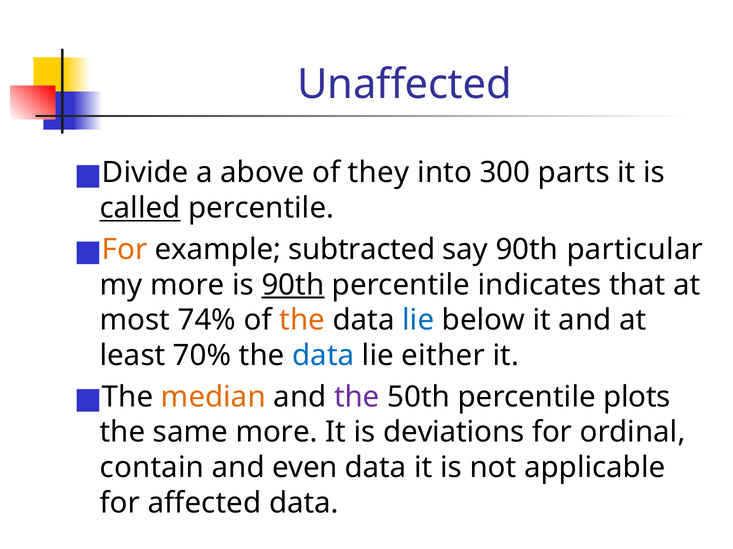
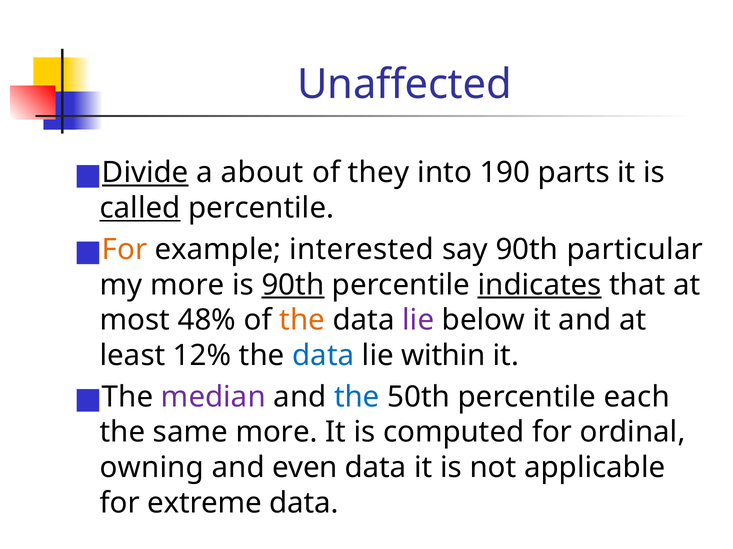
Divide underline: none -> present (145, 173)
above: above -> about (262, 173)
300: 300 -> 190 (505, 173)
subtracted: subtracted -> interested (362, 250)
indicates underline: none -> present (540, 285)
74%: 74% -> 48% (207, 321)
lie colour: blue -> purple (418, 321)
70%: 70% -> 12% (202, 356)
either: either -> within (443, 356)
median colour: orange -> purple (213, 397)
the colour: purple -> blue (357, 397)
plots: plots -> each (637, 397)
deviations: deviations -> computed (454, 433)
contain: contain -> owning (152, 468)
affected: affected -> extreme (205, 504)
